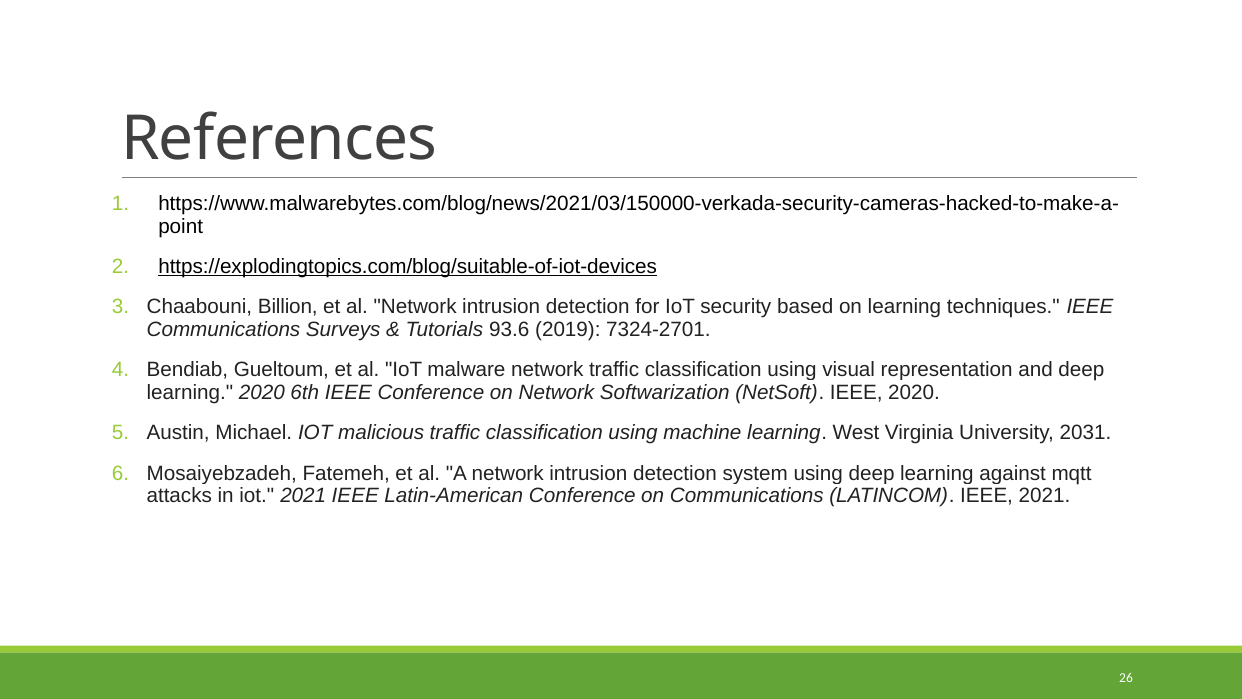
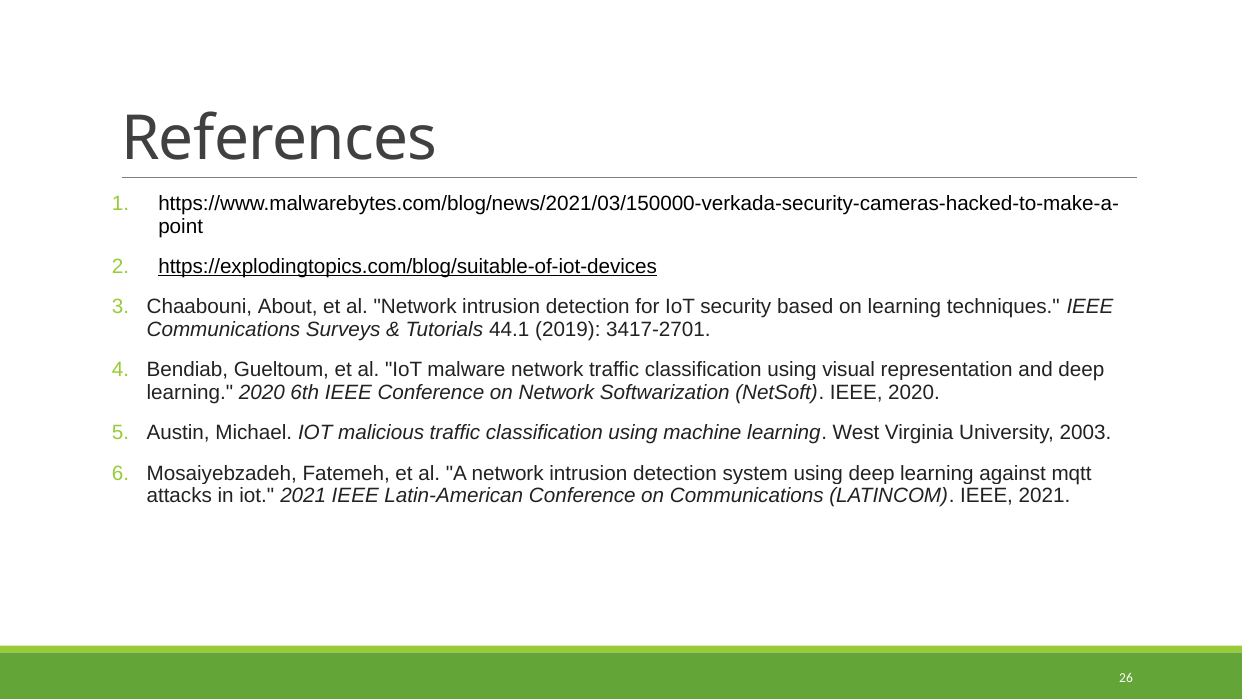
Billion: Billion -> About (288, 307)
93.6: 93.6 -> 44.1 (509, 329)
7324-2701: 7324-2701 -> 3417-2701 (658, 329)
2031: 2031 -> 2003 (1085, 433)
